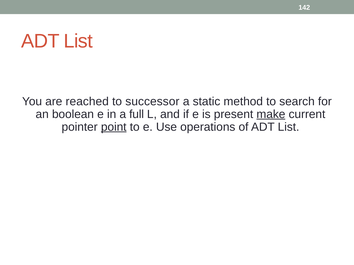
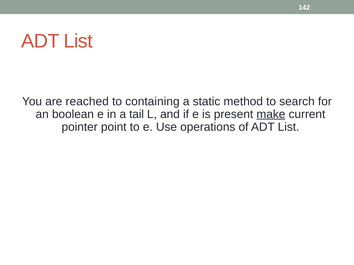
successor: successor -> containing (152, 102)
full: full -> tail (137, 114)
point underline: present -> none (114, 127)
